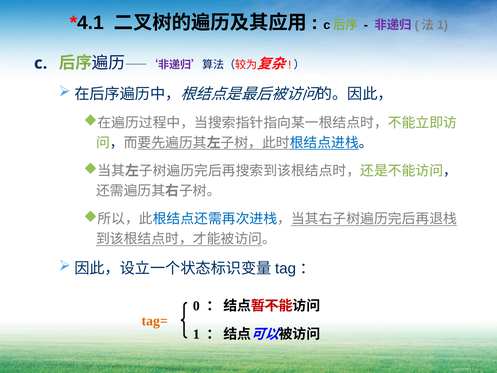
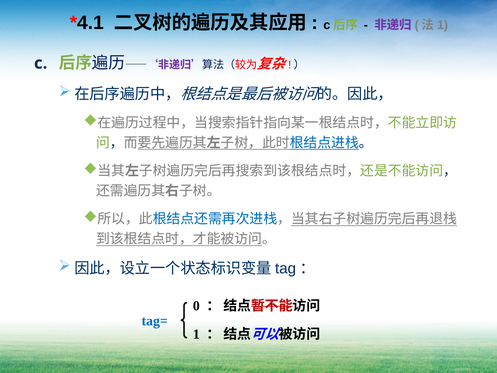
tag= colour: orange -> blue (155, 321)
